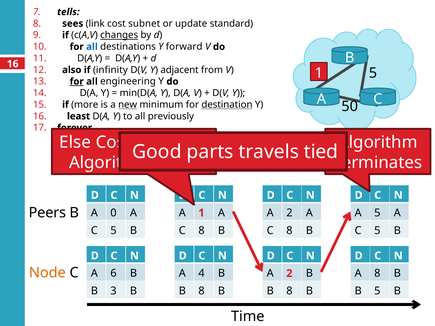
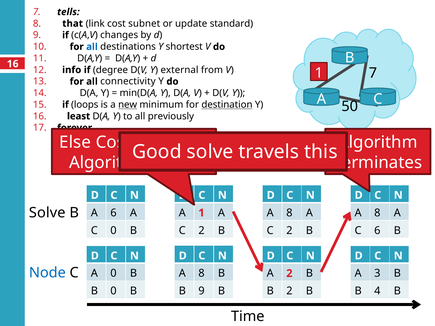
sees: sees -> that (73, 24)
changes underline: present -> none (119, 35)
forward: forward -> shortest (184, 47)
also: also -> info (72, 70)
infinity: infinity -> degree (110, 70)
adjacent: adjacent -> external (179, 70)
5: 5 -> 7 (373, 73)
for underline: present -> none (77, 82)
engineering: engineering -> connectivity (128, 82)
more: more -> loops (85, 105)
parts: parts -> solve (210, 152)
tied: tied -> this (321, 152)
Peers: Peers -> Solve (47, 213)
A 0: 0 -> 6 (114, 213)
2: 2 -> 8 (289, 213)
5: 5 -> 8 (377, 213)
5: 5 -> 0 (114, 231)
8: 8 -> 2 (201, 231)
8: 8 -> 2 (289, 231)
5: 5 -> 6 (377, 231)
Node colour: orange -> blue (47, 273)
A 6: 6 -> 0 (114, 274)
4: 4 -> 8 (201, 274)
A 8: 8 -> 3 (377, 274)
B 3: 3 -> 0 (114, 291)
8: 8 -> 9 (201, 291)
8: 8 -> 2 (289, 291)
B 5: 5 -> 4 (377, 291)
